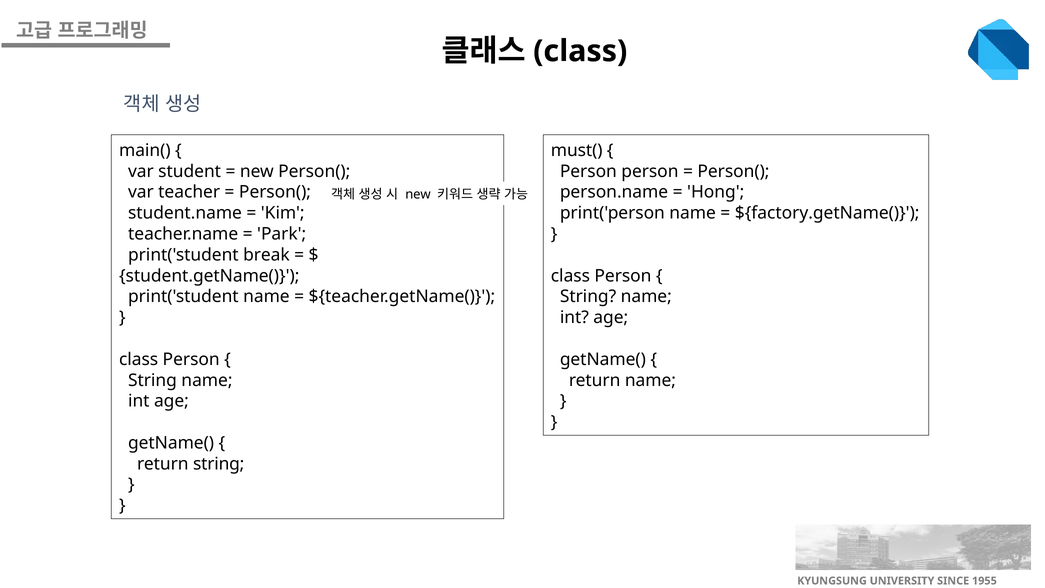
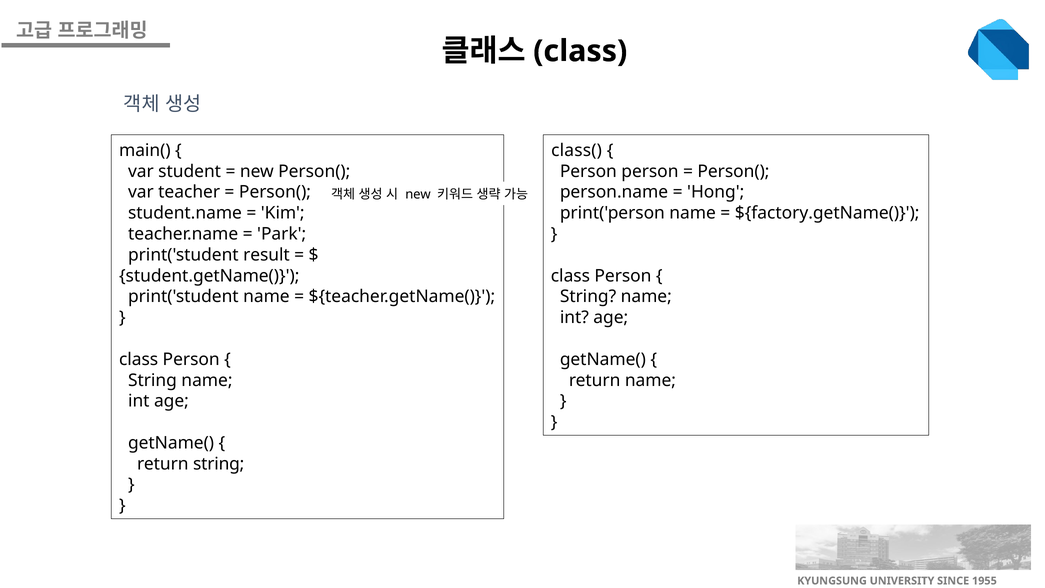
must(: must( -> class( (577, 150)
break: break -> result (266, 255)
